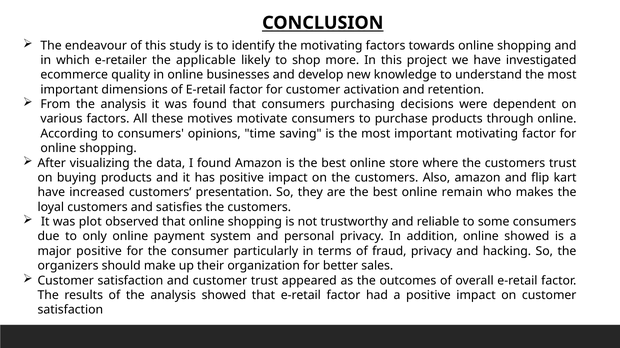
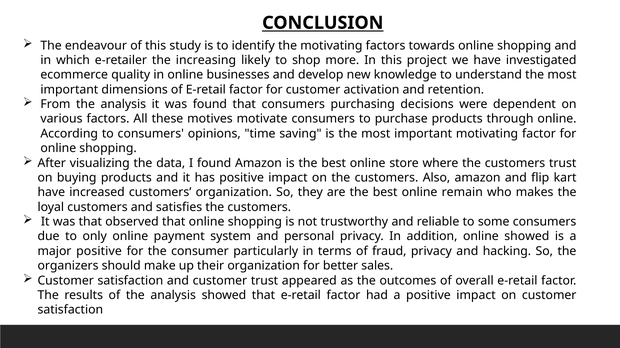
applicable: applicable -> increasing (206, 60)
customers presentation: presentation -> organization (234, 193)
was plot: plot -> that (90, 222)
